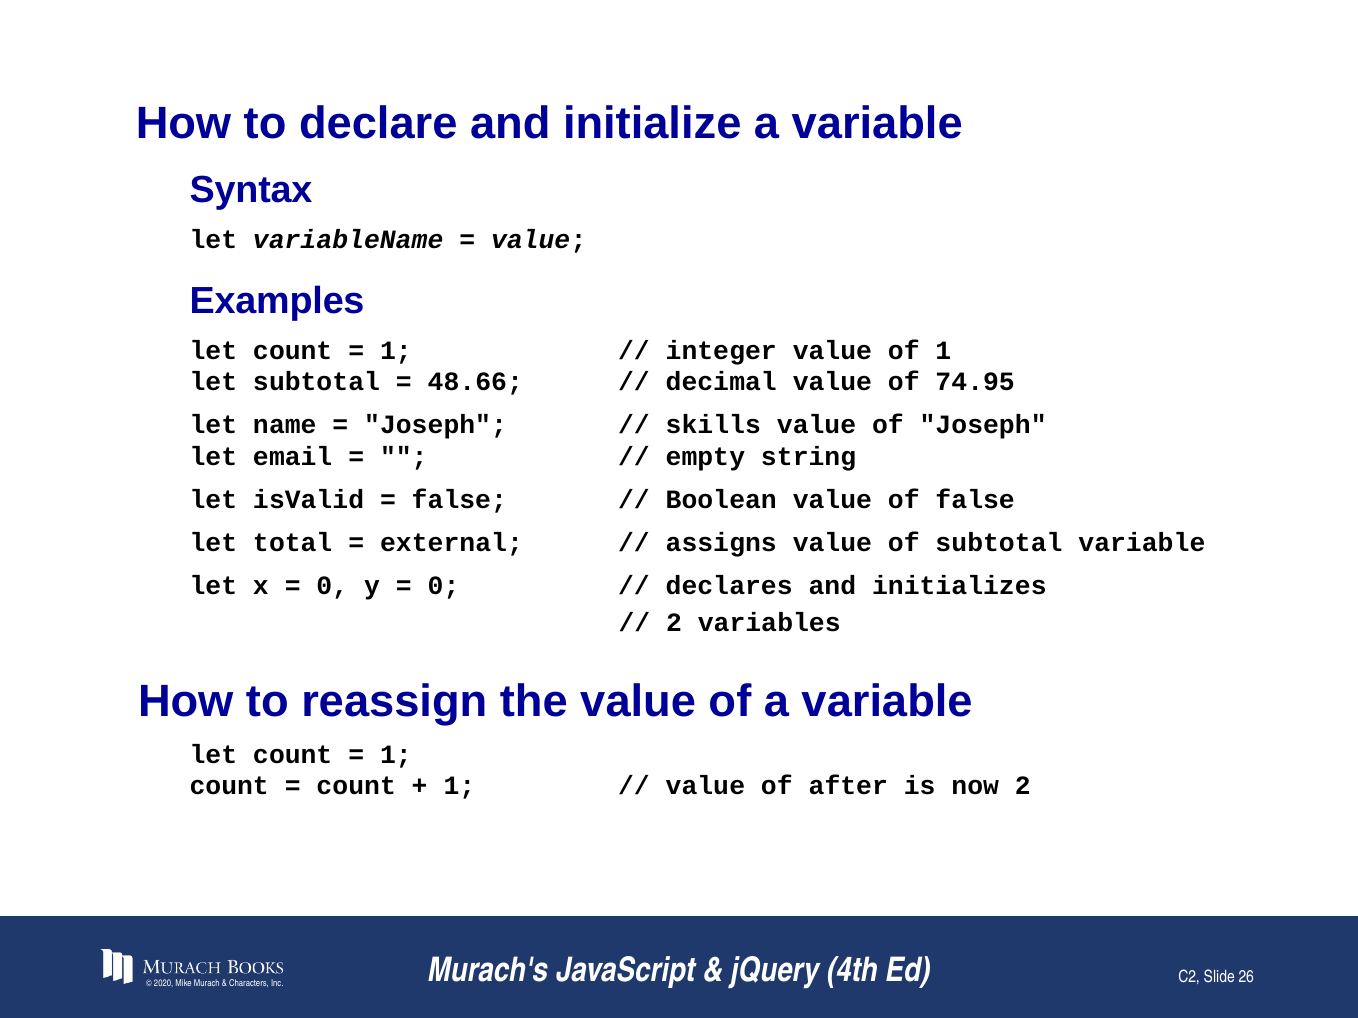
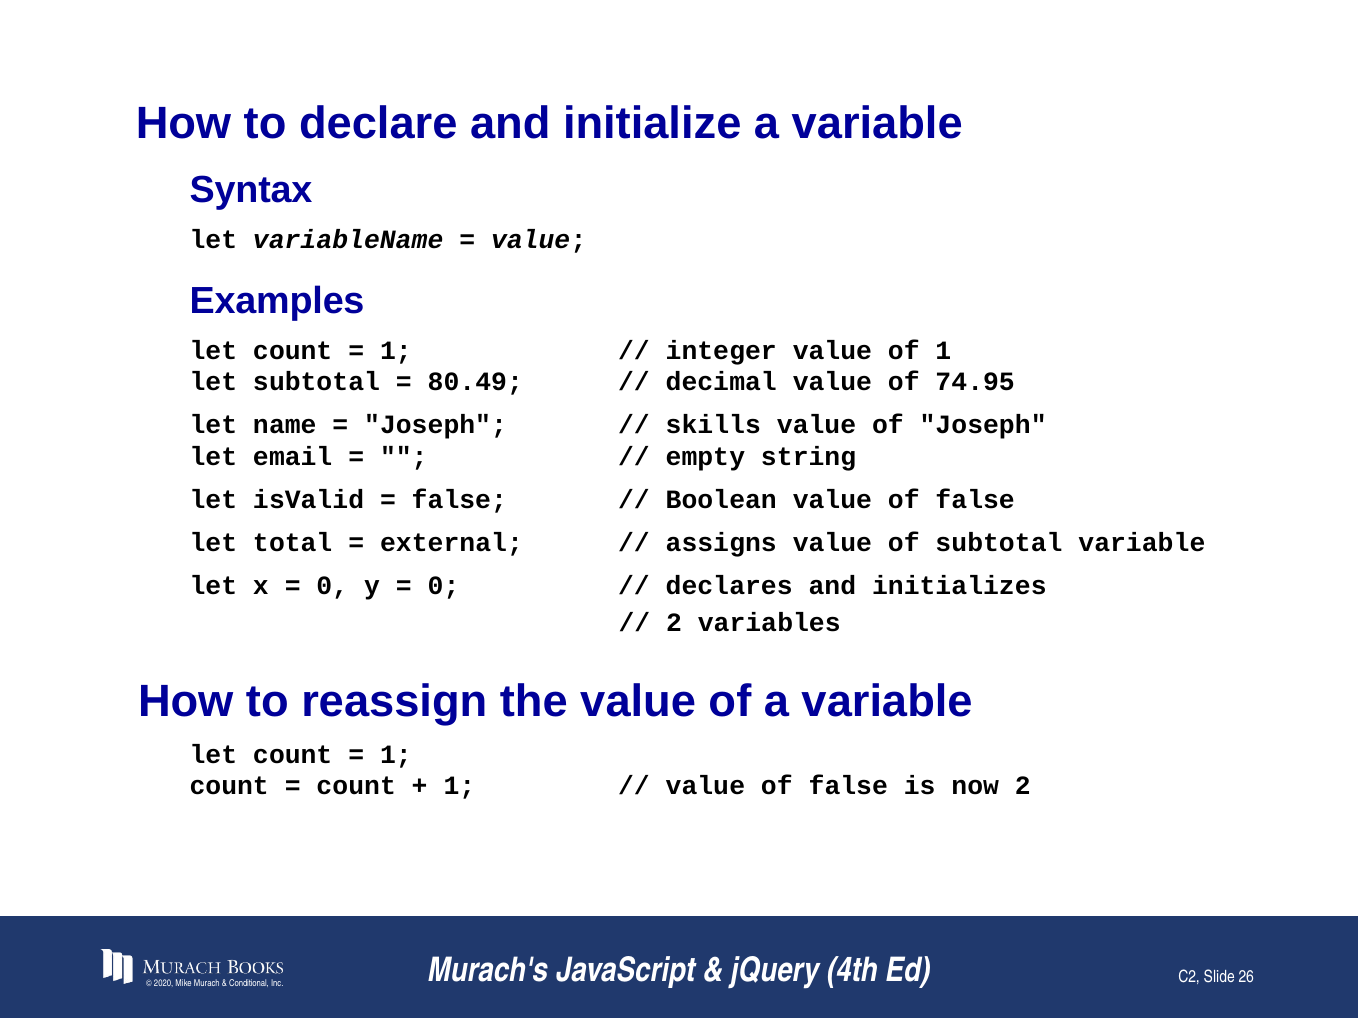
48.66: 48.66 -> 80.49 (475, 382)
after: after -> false (848, 786)
Characters: Characters -> Conditional (249, 984)
